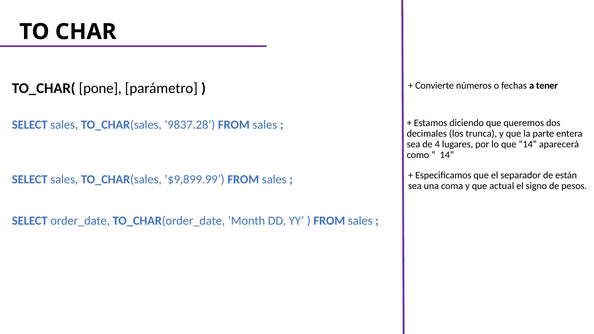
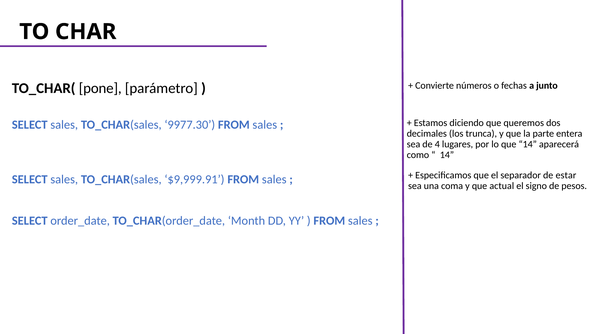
tener: tener -> junto (547, 86)
9837.28: 9837.28 -> 9977.30 (190, 125)
$9,899.99: $9,899.99 -> $9,999.91 (194, 179)
están: están -> estar (566, 175)
